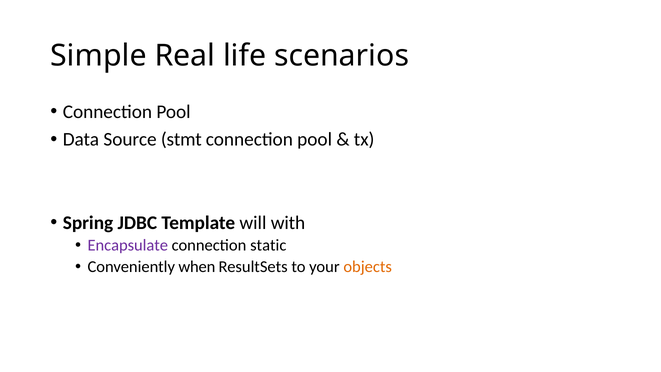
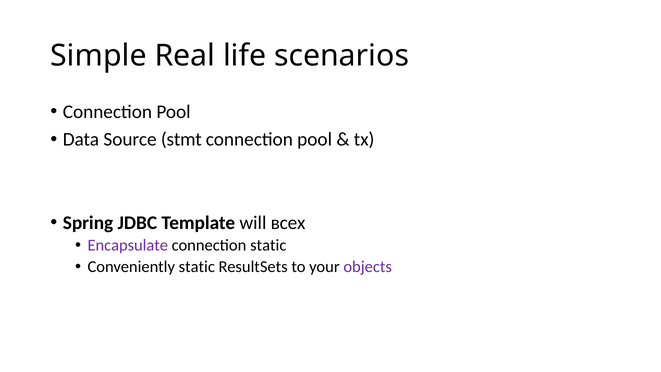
with: with -> всех (288, 223)
Conveniently when: when -> static (197, 267)
objects colour: orange -> purple (368, 267)
